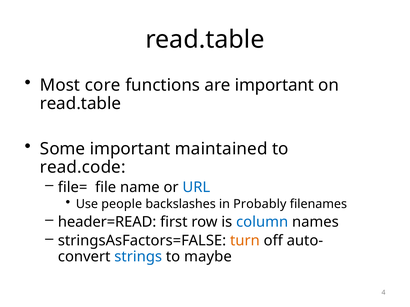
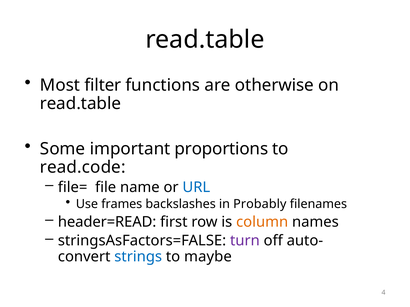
core: core -> filter (103, 85)
are important: important -> otherwise (274, 85)
maintained: maintained -> proportions (221, 149)
people: people -> frames (122, 204)
column colour: blue -> orange (262, 222)
turn colour: orange -> purple (245, 241)
